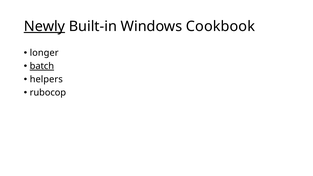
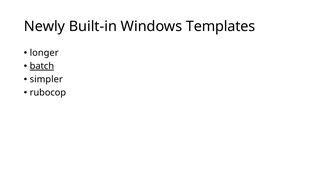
Newly underline: present -> none (44, 26)
Cookbook: Cookbook -> Templates (221, 26)
helpers: helpers -> simpler (46, 79)
